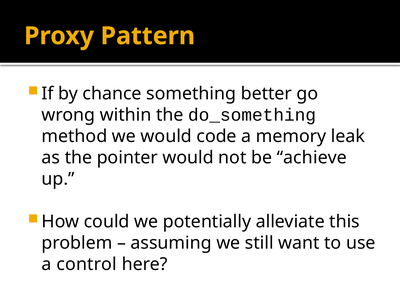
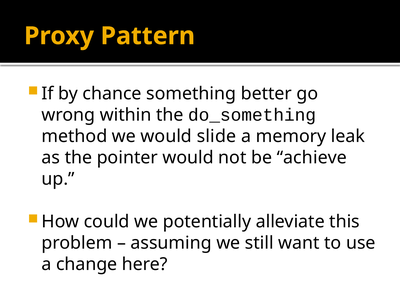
code: code -> slide (216, 136)
control: control -> change (87, 264)
